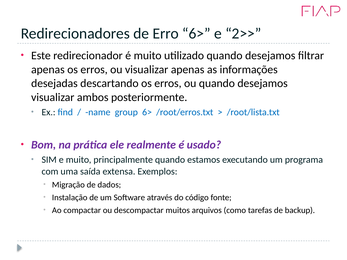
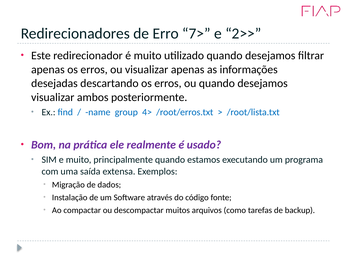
Erro 6>: 6> -> 7> (196, 33)
group 6>: 6> -> 4> (147, 112)
